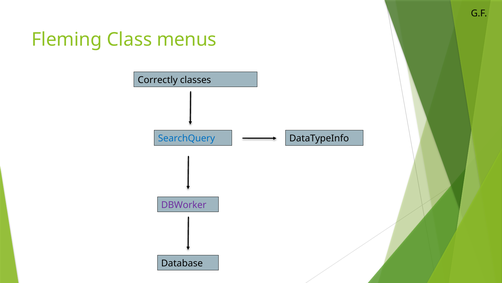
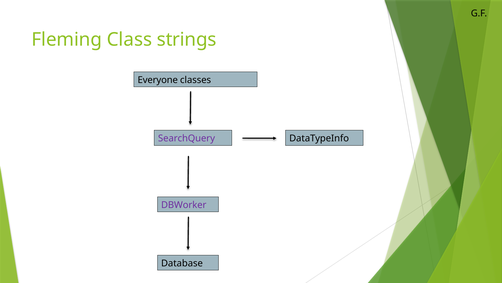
menus: menus -> strings (187, 40)
Correctly: Correctly -> Everyone (158, 80)
SearchQuery colour: blue -> purple (187, 138)
